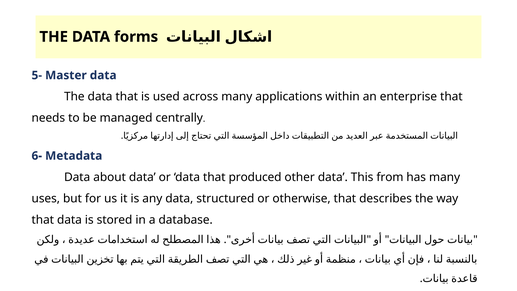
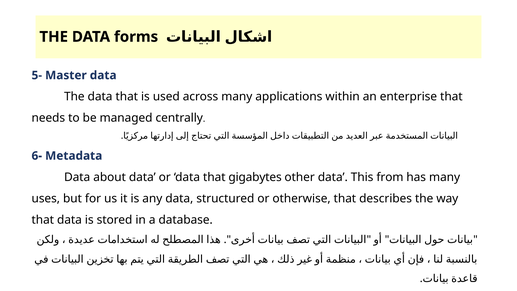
produced: produced -> gigabytes (255, 177)
